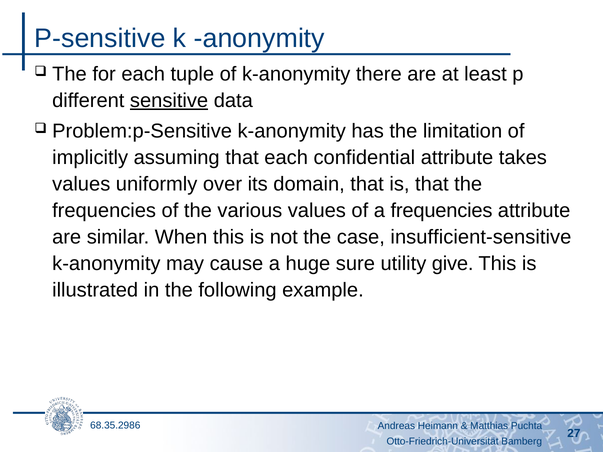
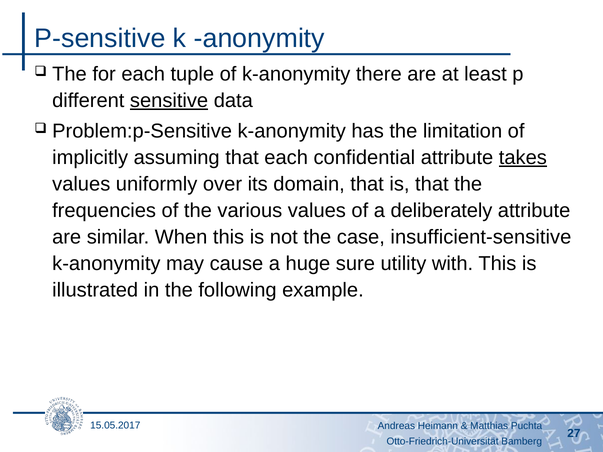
takes underline: none -> present (523, 158)
a frequencies: frequencies -> deliberately (441, 211)
give: give -> with (453, 264)
68.35.2986: 68.35.2986 -> 15.05.2017 (115, 426)
